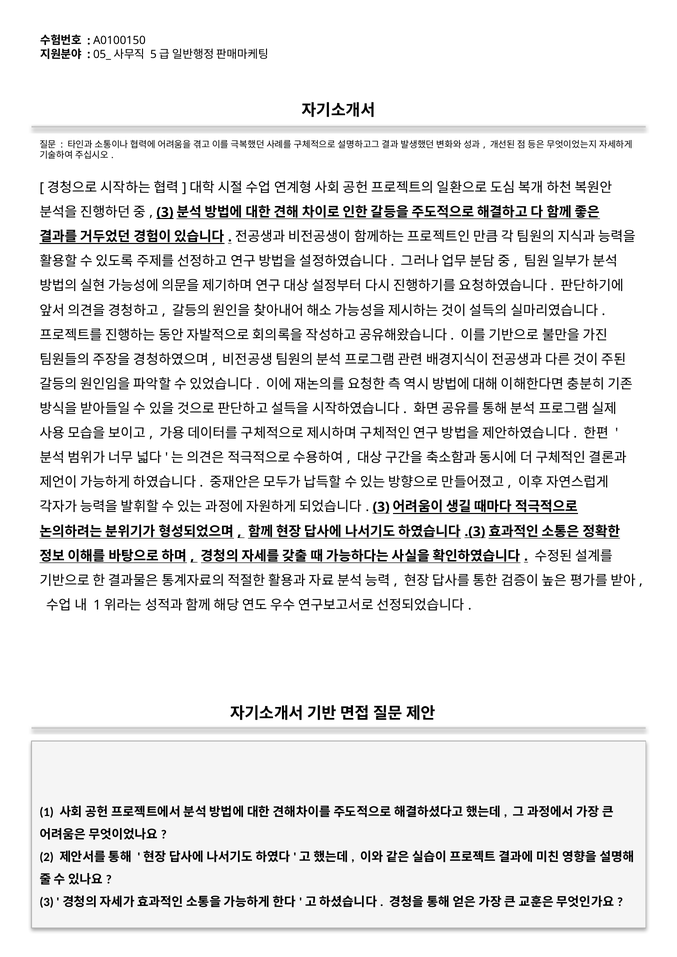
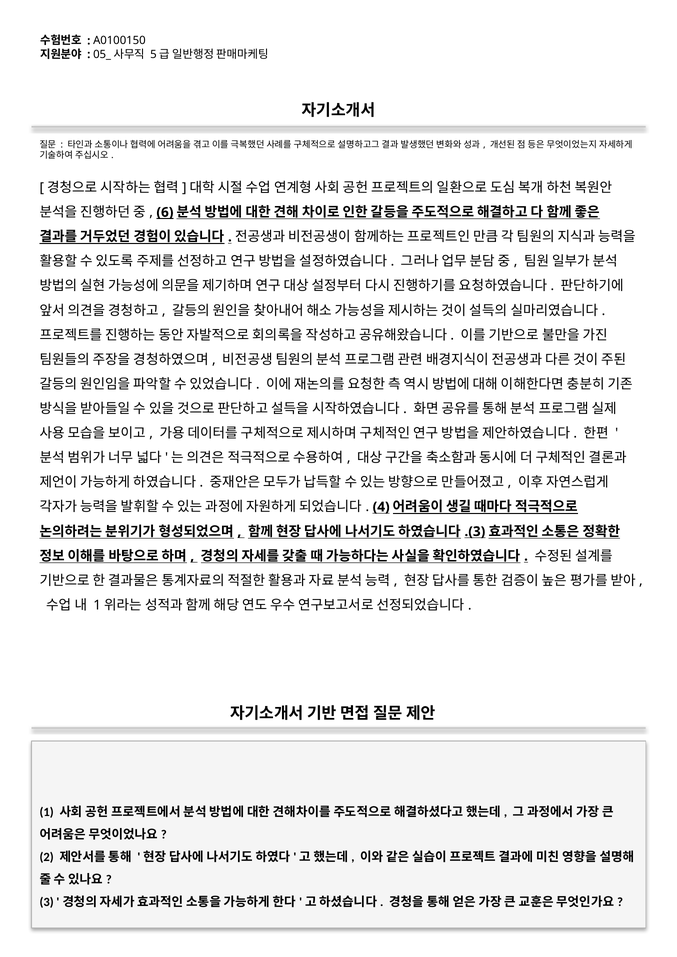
3: 3 -> 6 (165, 212)
3: 3 -> 4 (381, 507)
